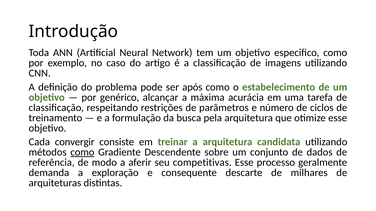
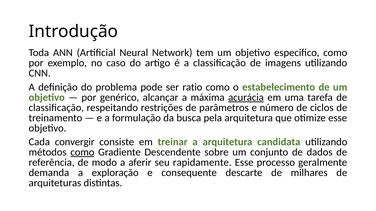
após: após -> ratio (192, 87)
acurácia underline: none -> present (246, 98)
competitivas: competitivas -> rapidamente (202, 163)
